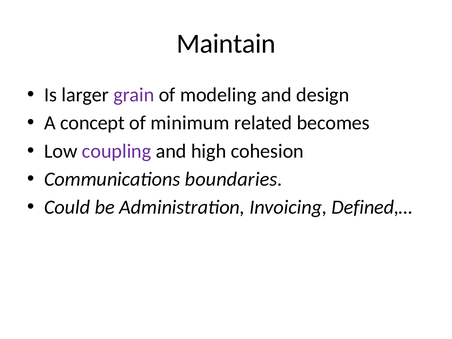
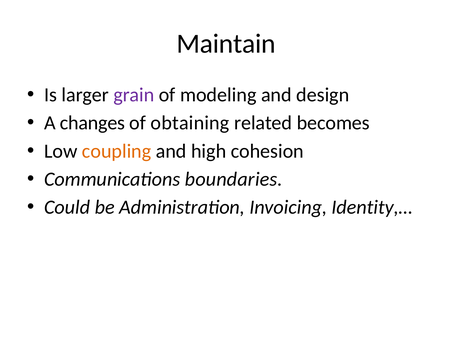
concept: concept -> changes (93, 123)
minimum: minimum -> obtaining (190, 123)
coupling colour: purple -> orange (117, 151)
Defined,…: Defined,… -> Identity,… (372, 207)
